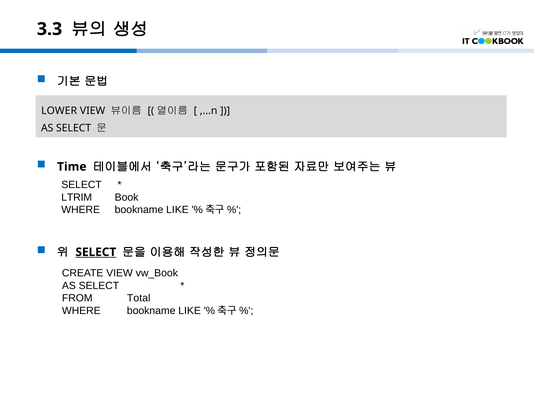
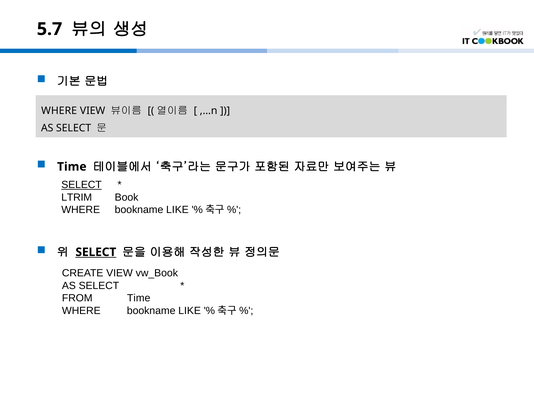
3.3: 3.3 -> 5.7 (50, 29)
LOWER: LOWER -> WHERE (59, 111)
SELECT underline: none -> present (82, 185)
FROM Total: Total -> Time (139, 298)
